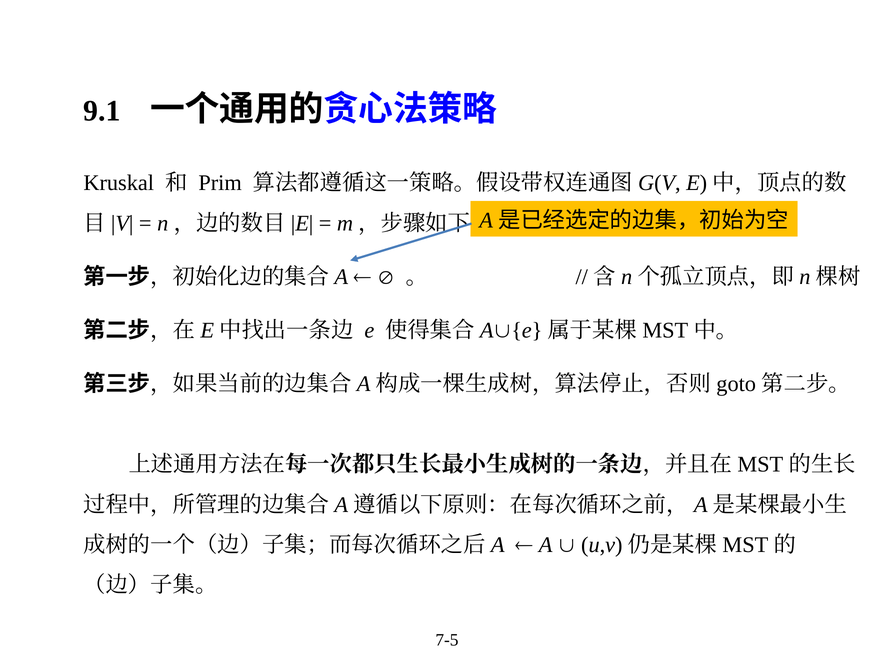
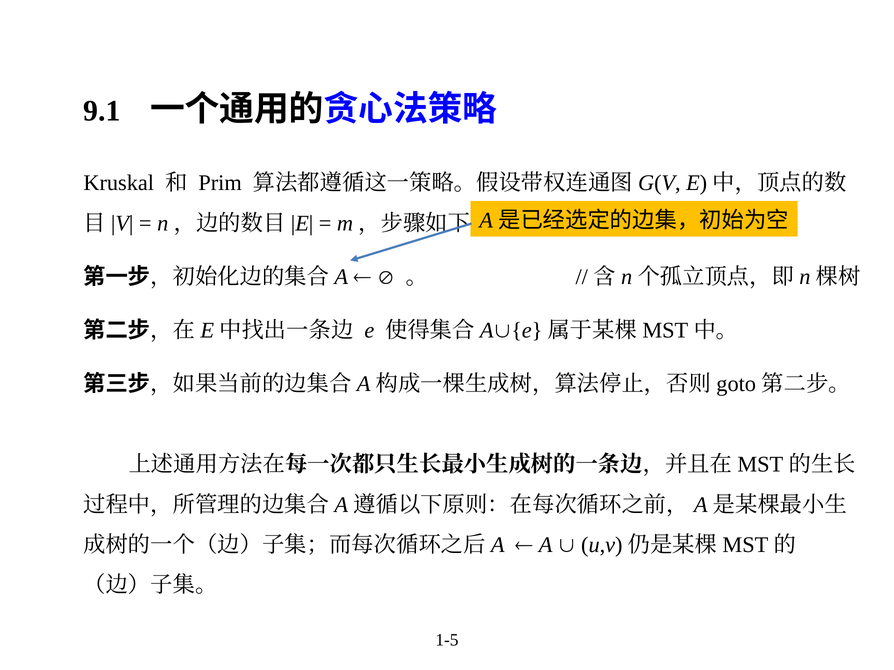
7-5: 7-5 -> 1-5 (447, 640)
